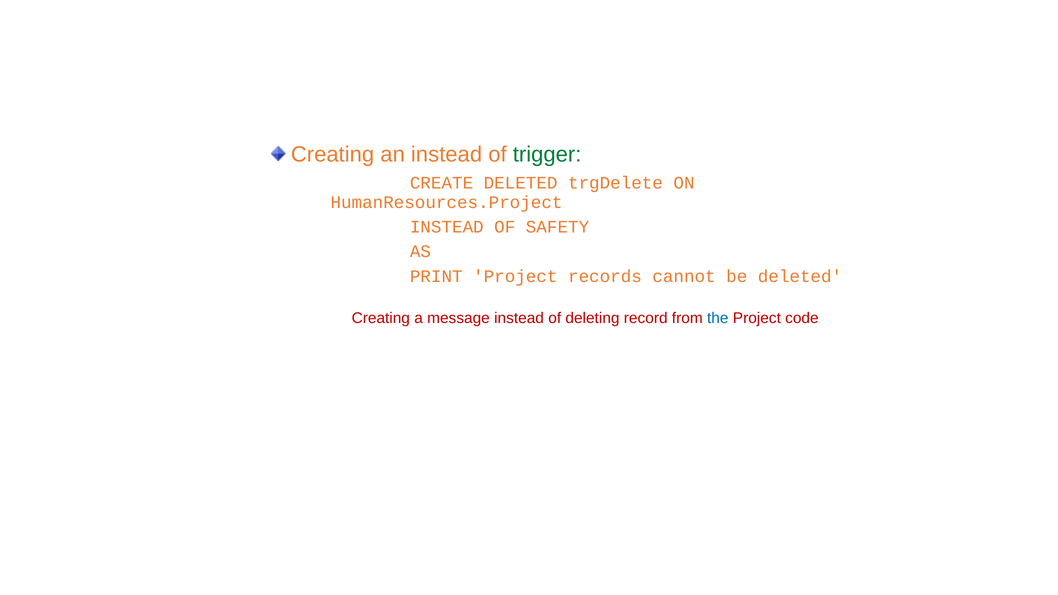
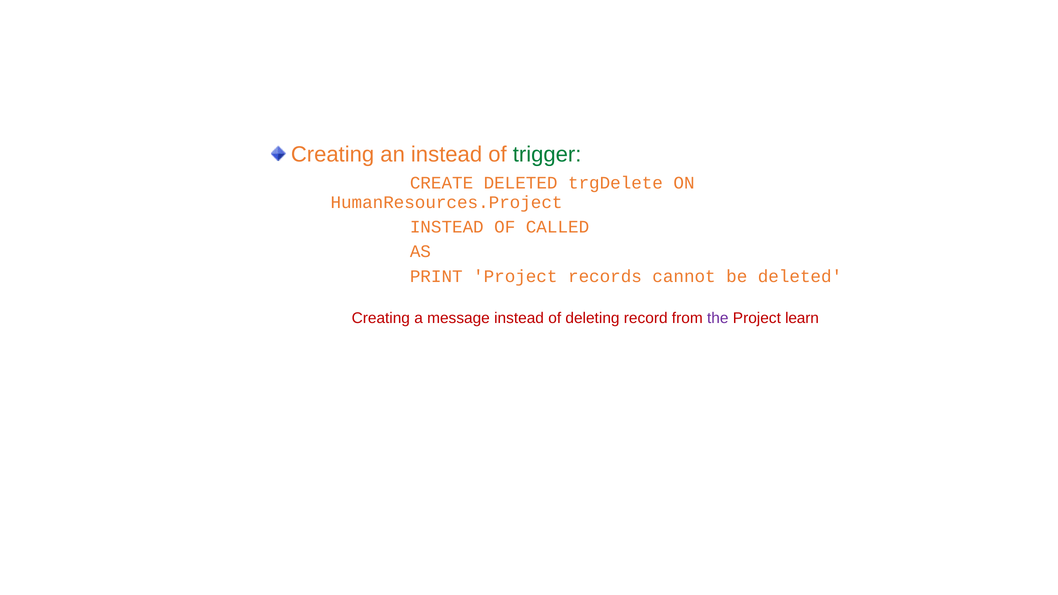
SAFETY: SAFETY -> CALLED (558, 227)
the colour: blue -> purple (718, 318)
code: code -> learn (802, 318)
